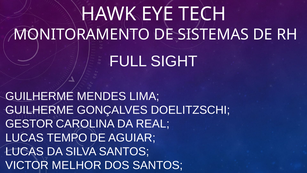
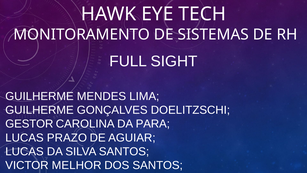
REAL: REAL -> PARA (153, 124)
TEMPO: TEMPO -> PRAZO (67, 137)
